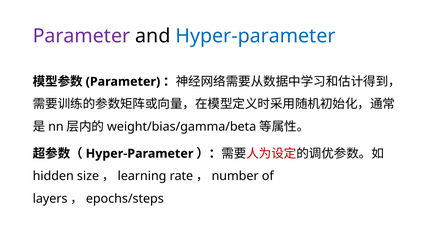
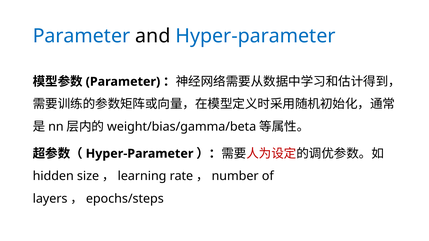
Parameter colour: purple -> blue (81, 36)
